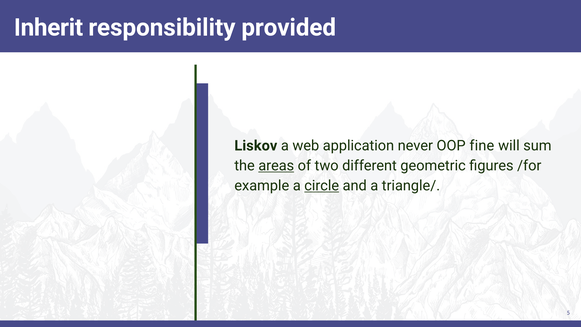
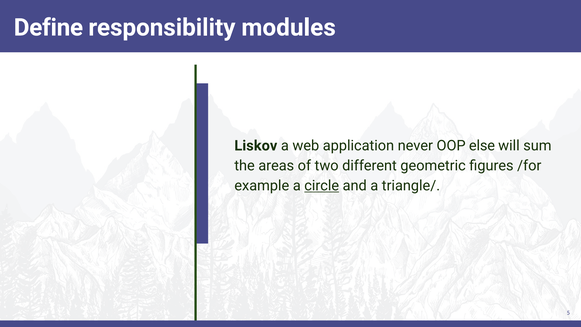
Inherit: Inherit -> Define (48, 28)
provided: provided -> modules (289, 28)
fine: fine -> else (482, 146)
areas underline: present -> none (276, 166)
